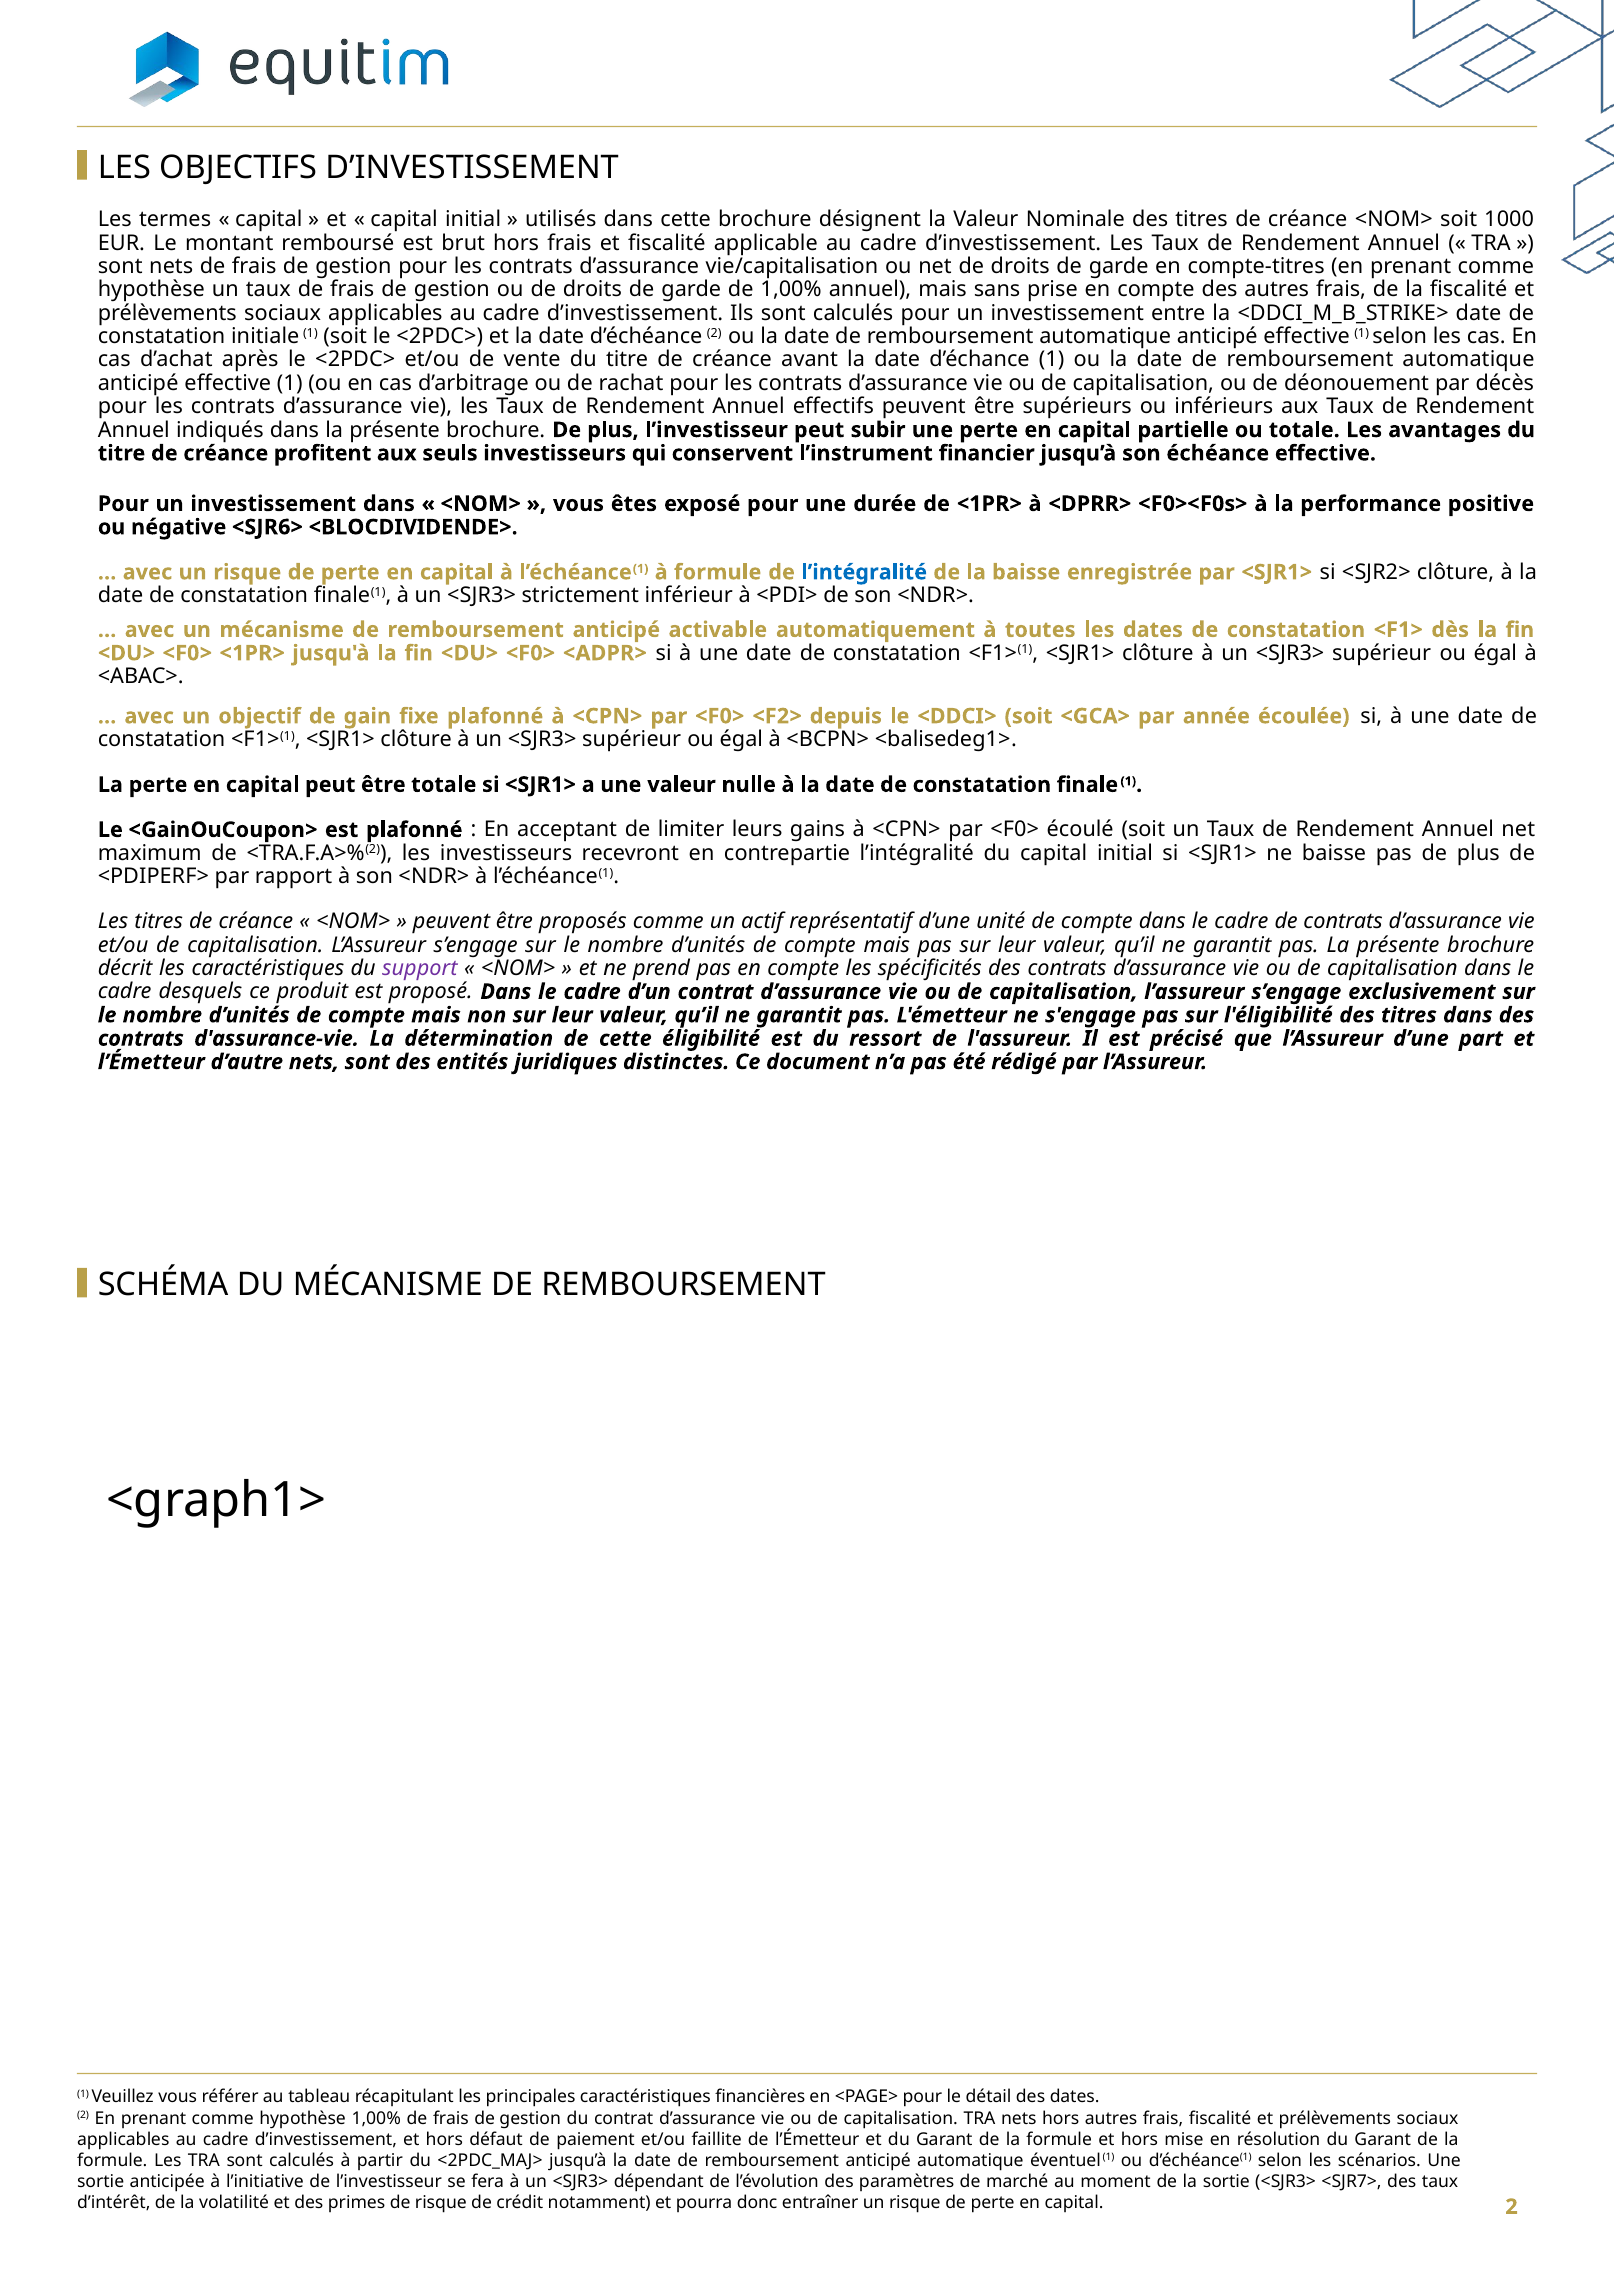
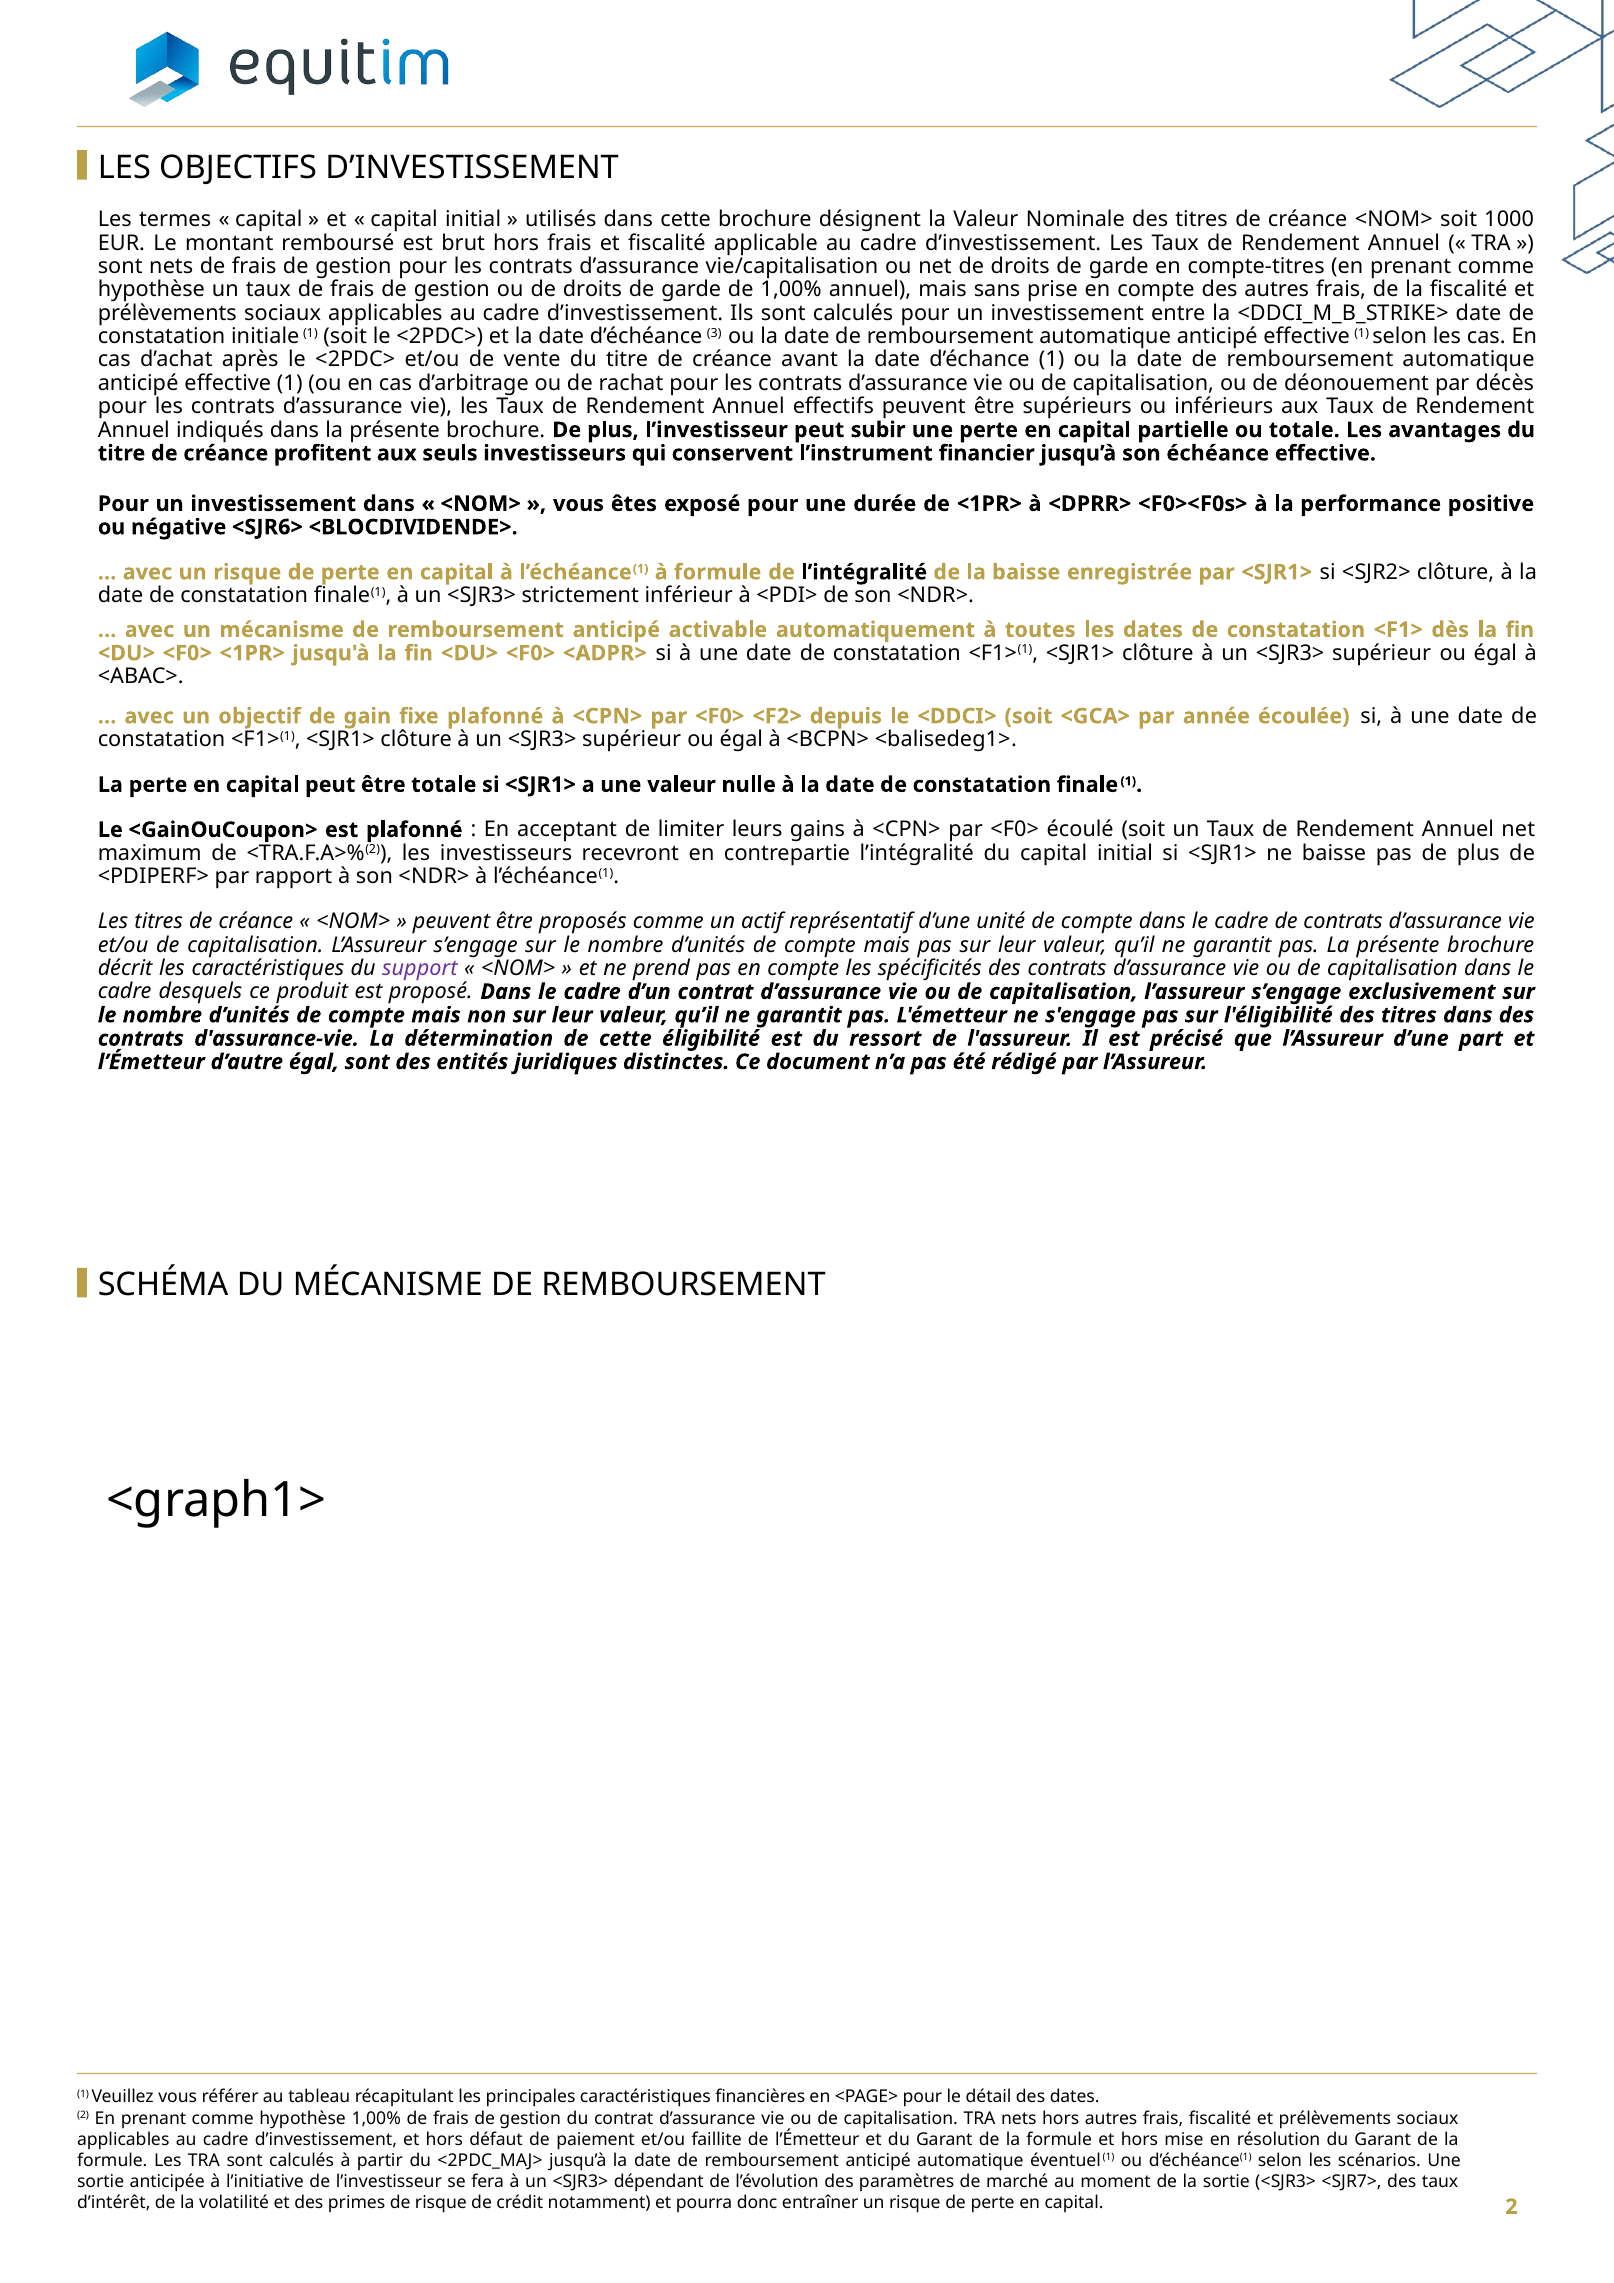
d’échéance 2: 2 -> 3 (714, 333)
l’intégralité colour: blue -> black (864, 572)
d’autre nets: nets -> égal (314, 1062)
